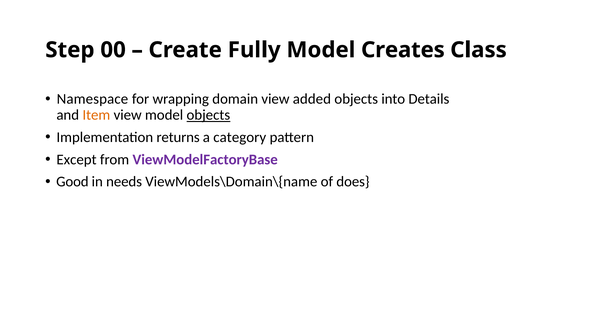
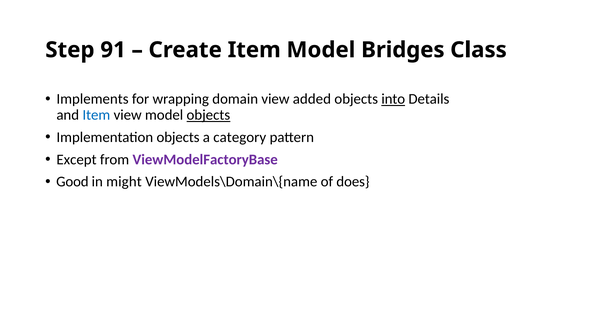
00: 00 -> 91 (113, 50)
Create Fully: Fully -> Item (254, 50)
Creates: Creates -> Bridges (403, 50)
Namespace: Namespace -> Implements (93, 99)
into underline: none -> present (393, 99)
Item colour: orange -> blue (96, 115)
Implementation returns: returns -> objects (178, 137)
needs: needs -> might (124, 182)
